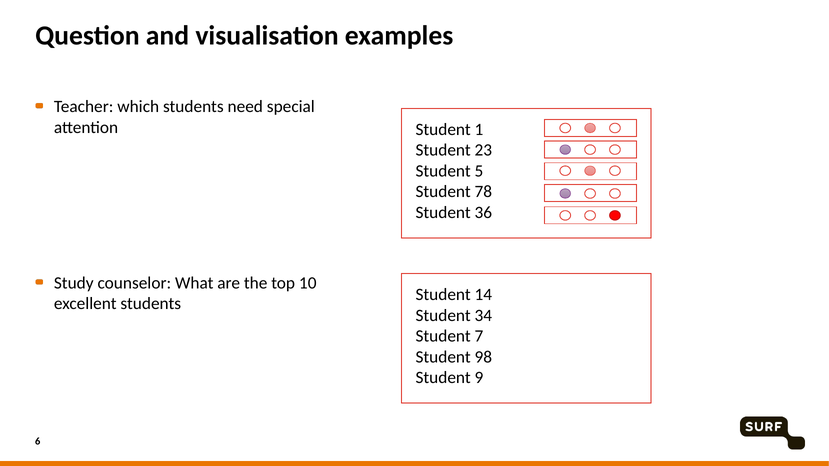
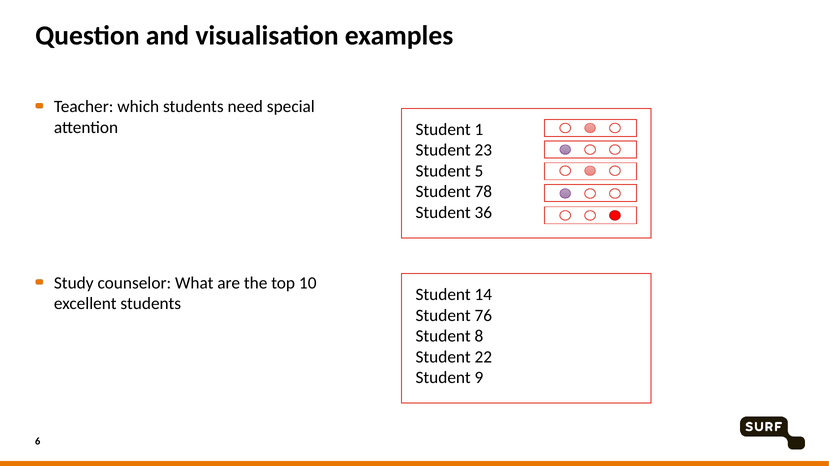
34: 34 -> 76 (483, 316)
7: 7 -> 8 (479, 336)
98: 98 -> 22 (483, 357)
